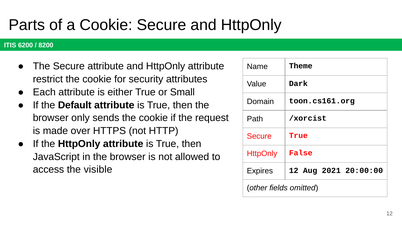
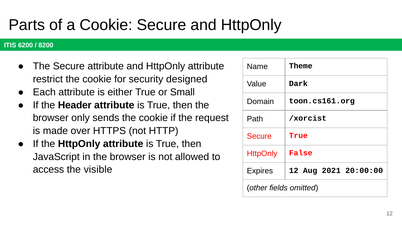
attributes: attributes -> designed (187, 79)
Default: Default -> Header (75, 105)
